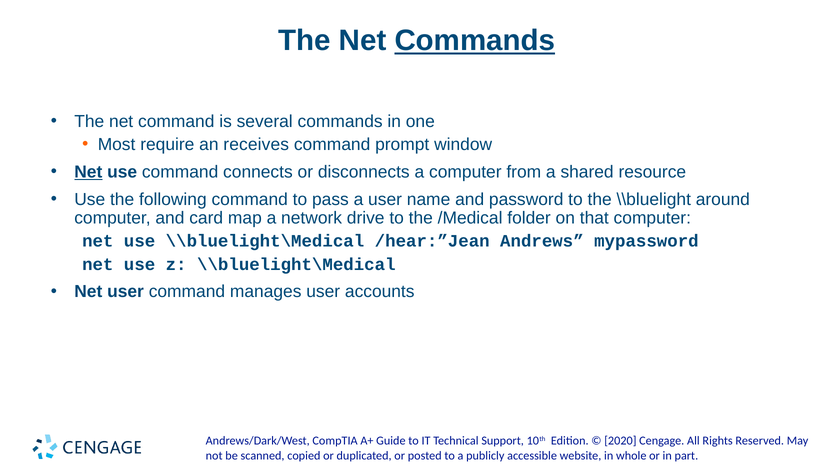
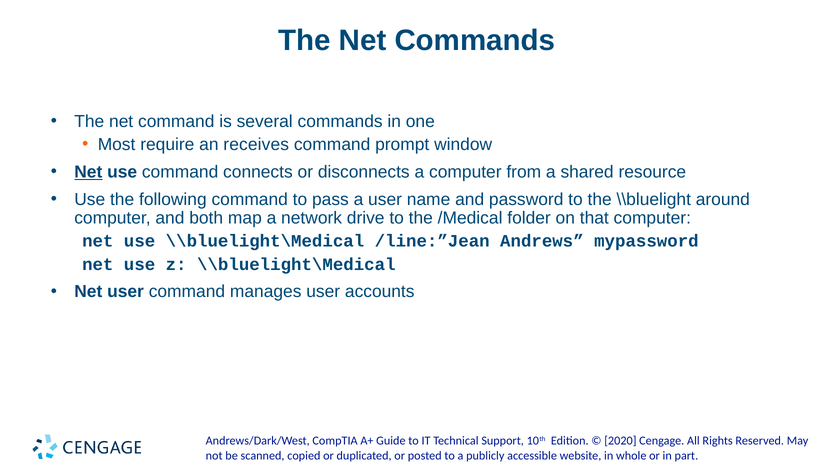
Commands underline: present -> none (475, 41)
card: card -> both (206, 218)
/hear:”Jean: /hear:”Jean -> /line:”Jean (432, 241)
